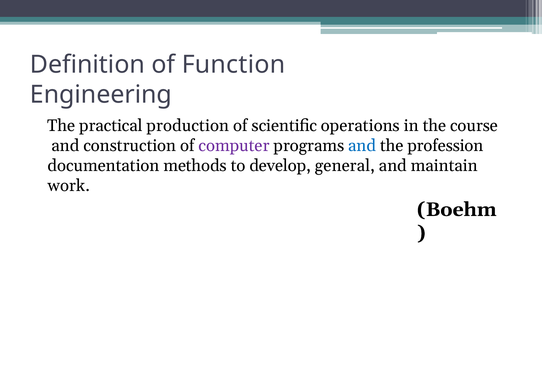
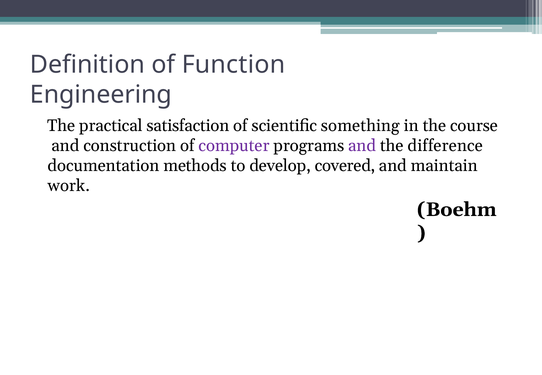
production: production -> satisfaction (188, 126)
operations: operations -> something (360, 126)
and colour: blue -> purple (362, 146)
profession: profession -> difference (445, 146)
general: general -> covered (345, 166)
